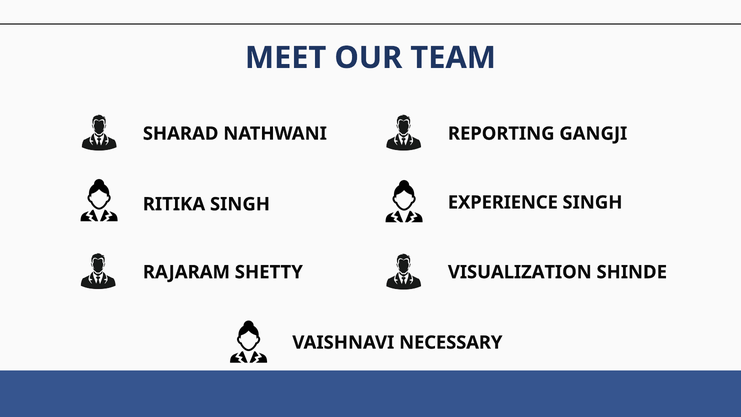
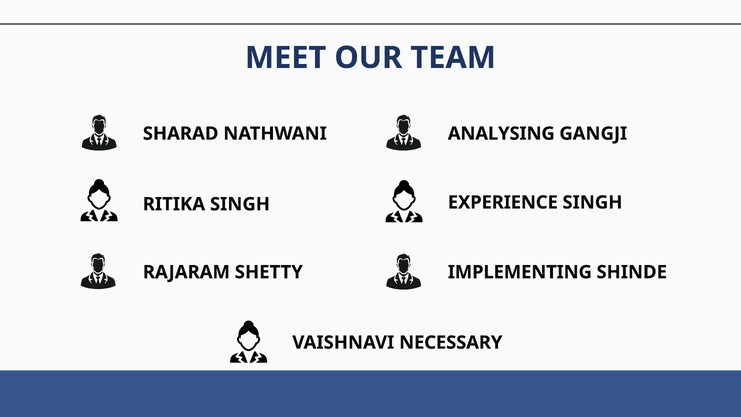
REPORTING: REPORTING -> ANALYSING (501, 134)
VISUALIZATION: VISUALIZATION -> IMPLEMENTING (520, 272)
